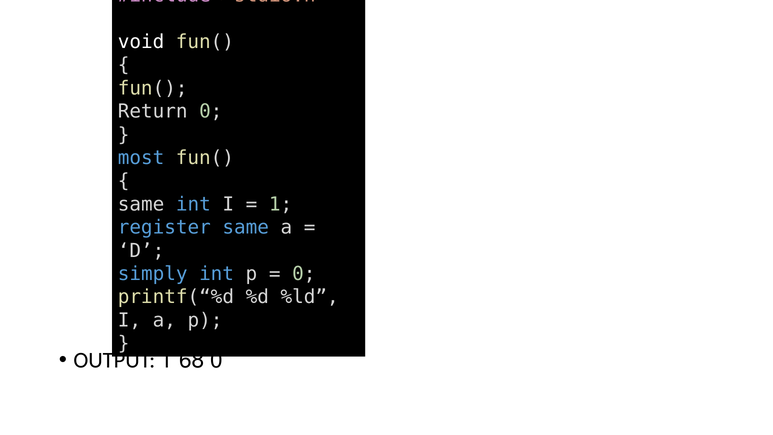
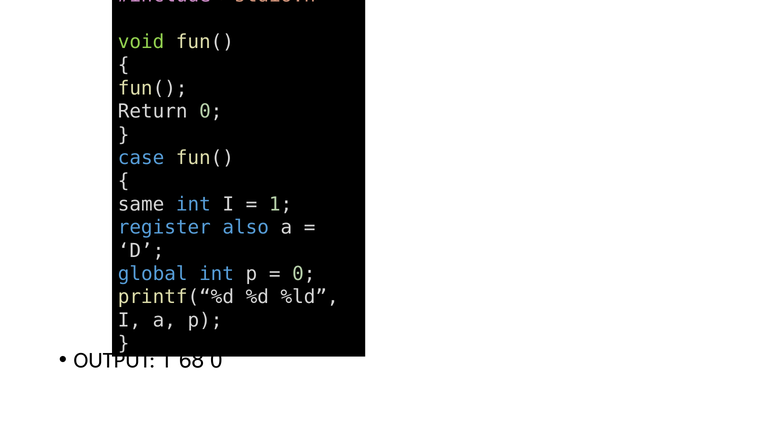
void colour: white -> light green (141, 42)
most: most -> case (141, 158)
register same: same -> also (246, 227)
simply: simply -> global (153, 274)
